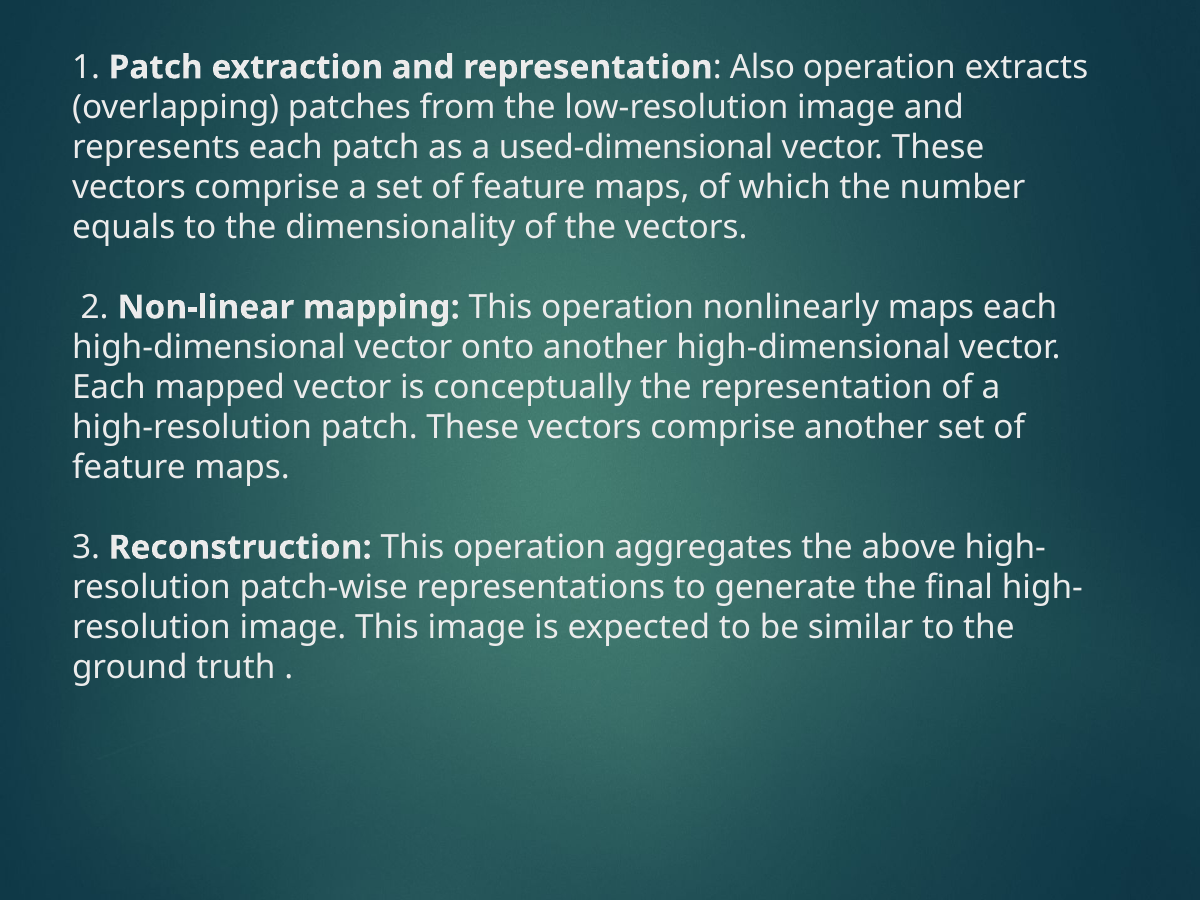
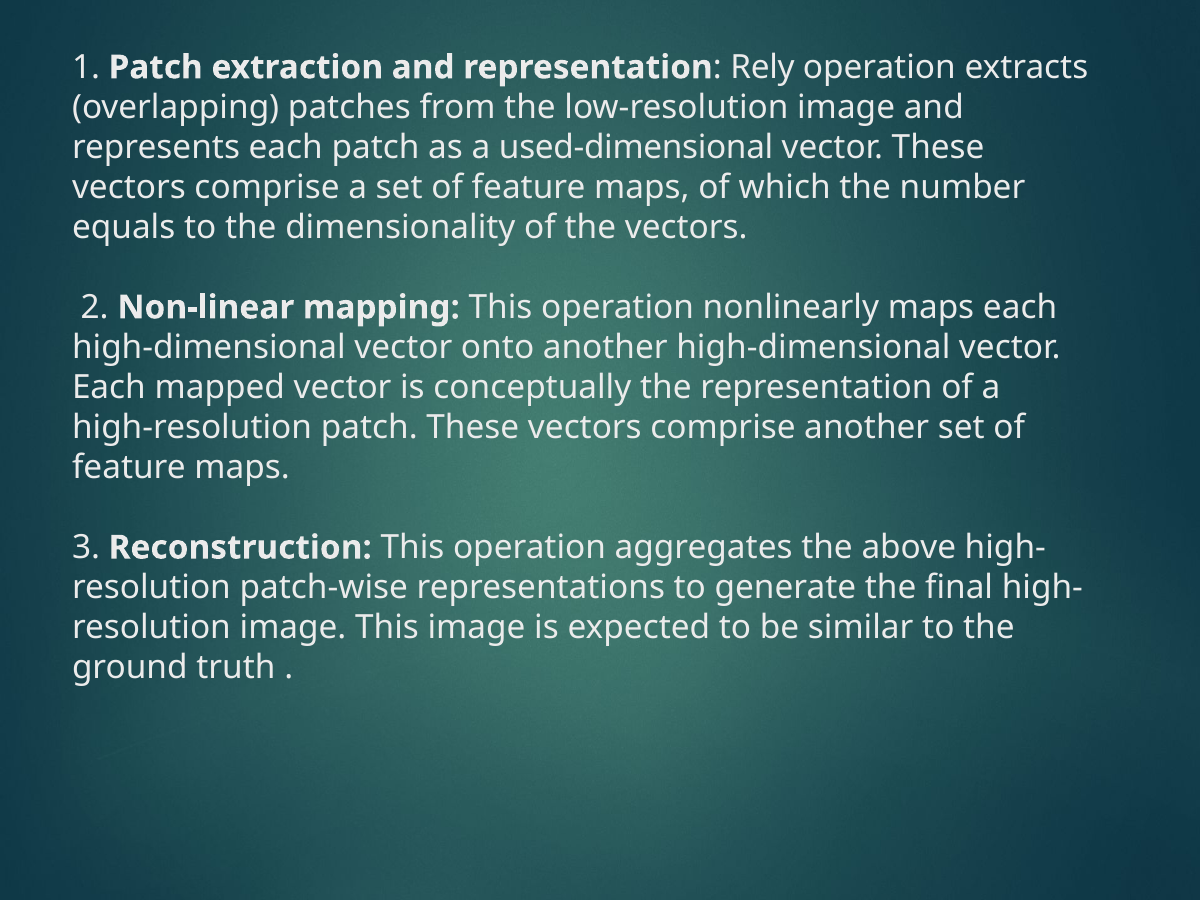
Also: Also -> Rely (763, 67)
